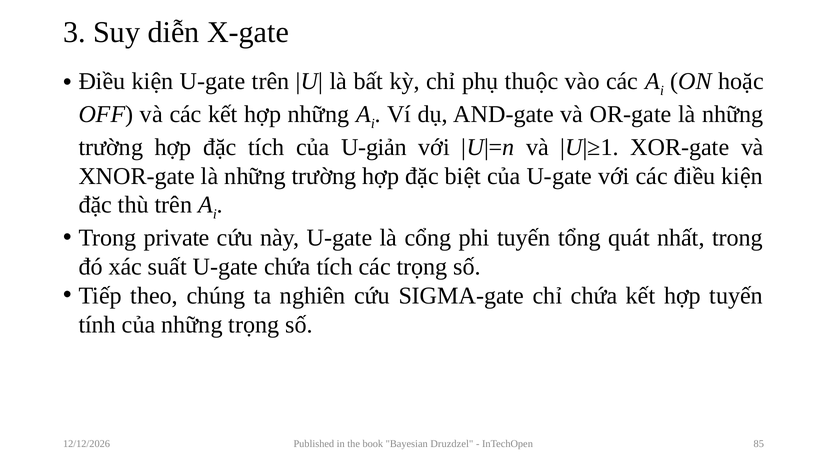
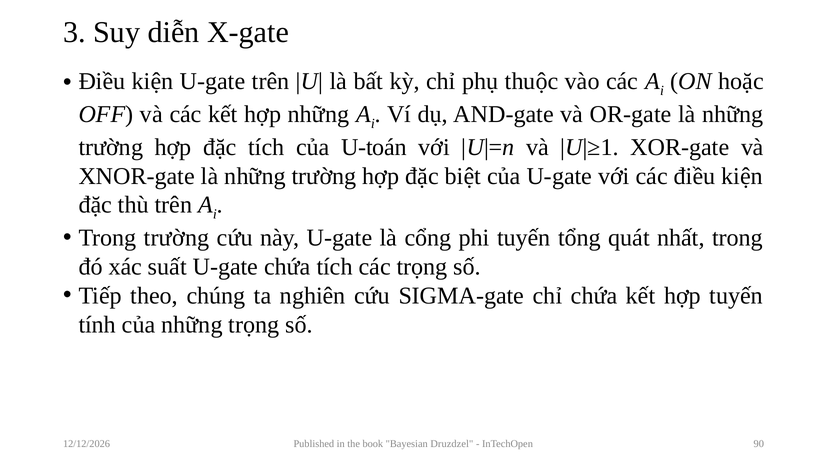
U-giản: U-giản -> U-toán (374, 147)
Trong private: private -> trường (177, 238)
85: 85 -> 90 (759, 444)
